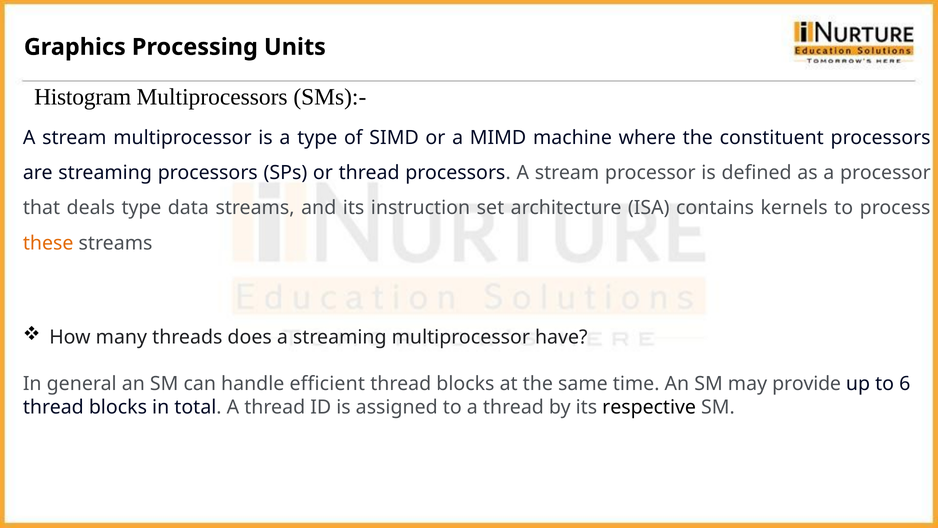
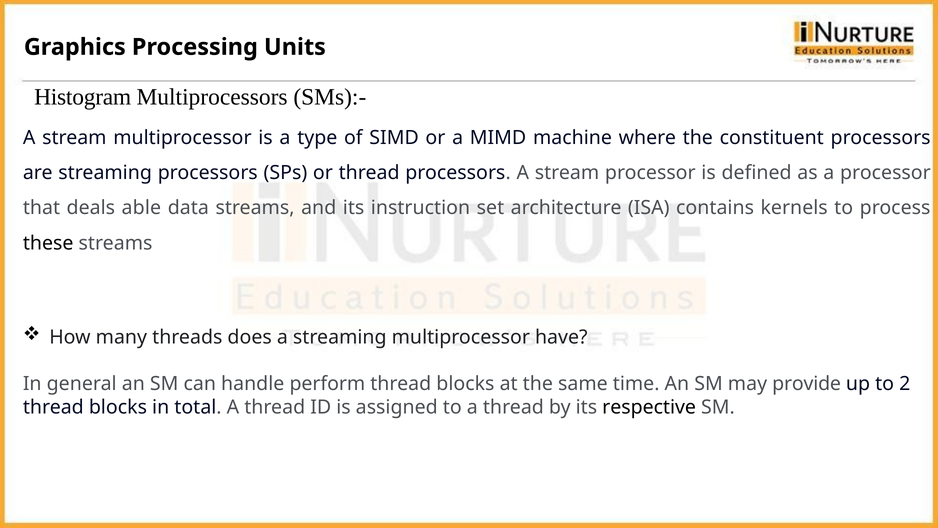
deals type: type -> able (141, 208)
these colour: orange -> black (48, 243)
efficient: efficient -> perform (327, 384)
6: 6 -> 2 (905, 384)
